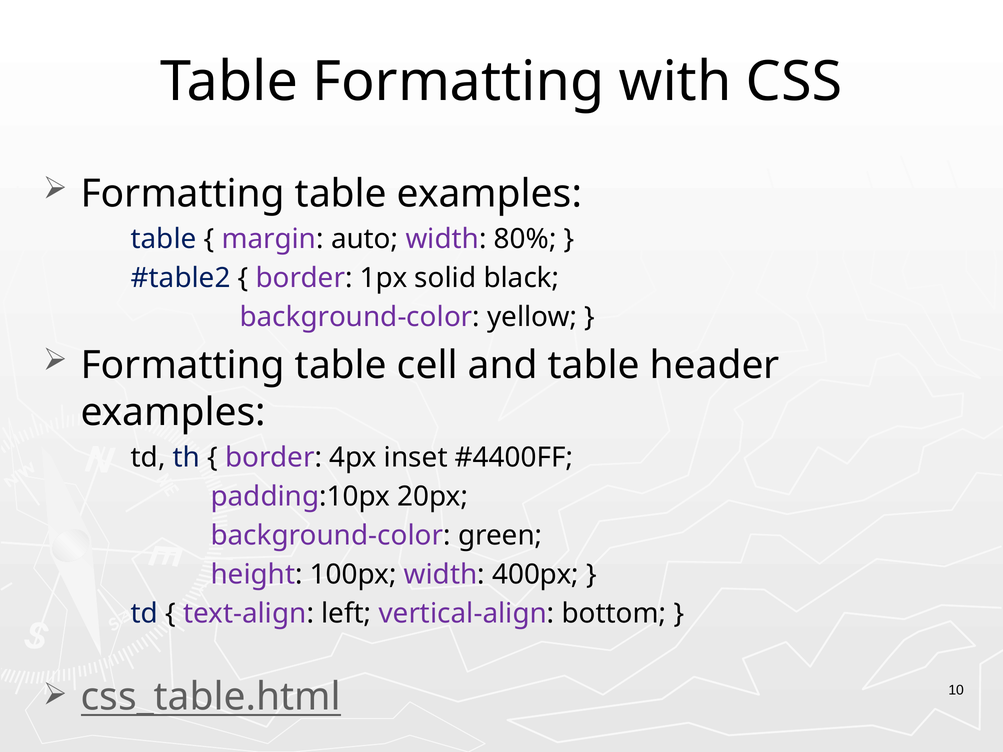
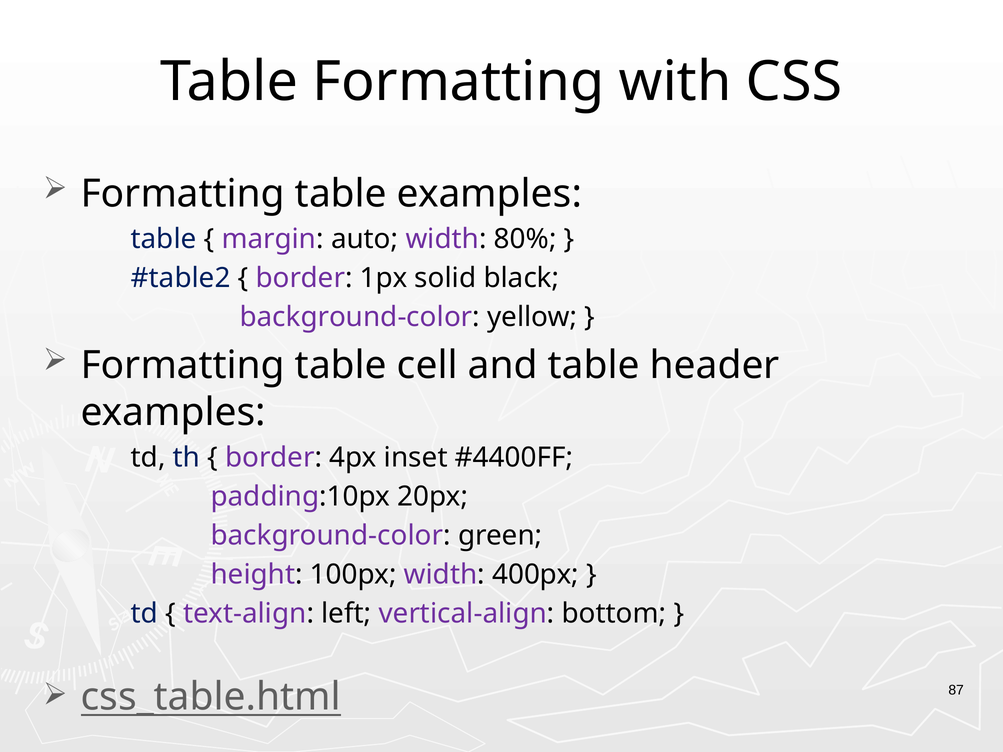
10: 10 -> 87 (956, 691)
